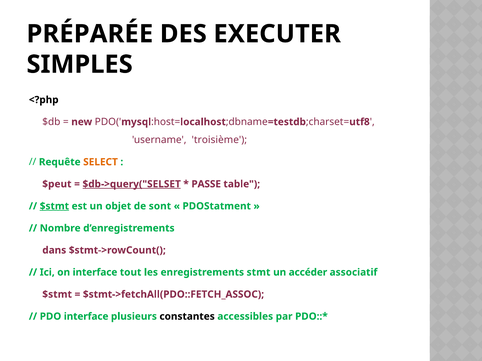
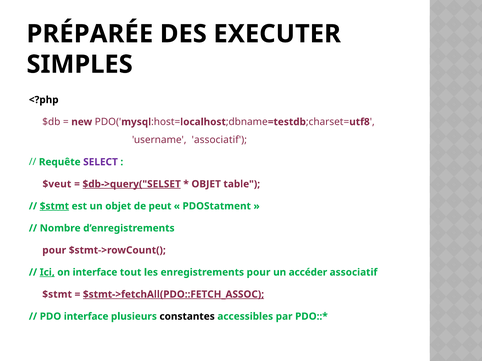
username troisième: troisième -> associatif (219, 140)
SELECT colour: orange -> purple (100, 162)
$peut: $peut -> $veut (57, 184)
PASSE: PASSE -> OBJET (206, 184)
sont: sont -> peut (160, 206)
dans: dans -> pour (54, 251)
Ici underline: none -> present (47, 273)
enregistrements stmt: stmt -> pour (259, 273)
$stmt->fetchAll(PDO::FETCH_ASSOC underline: none -> present (173, 295)
